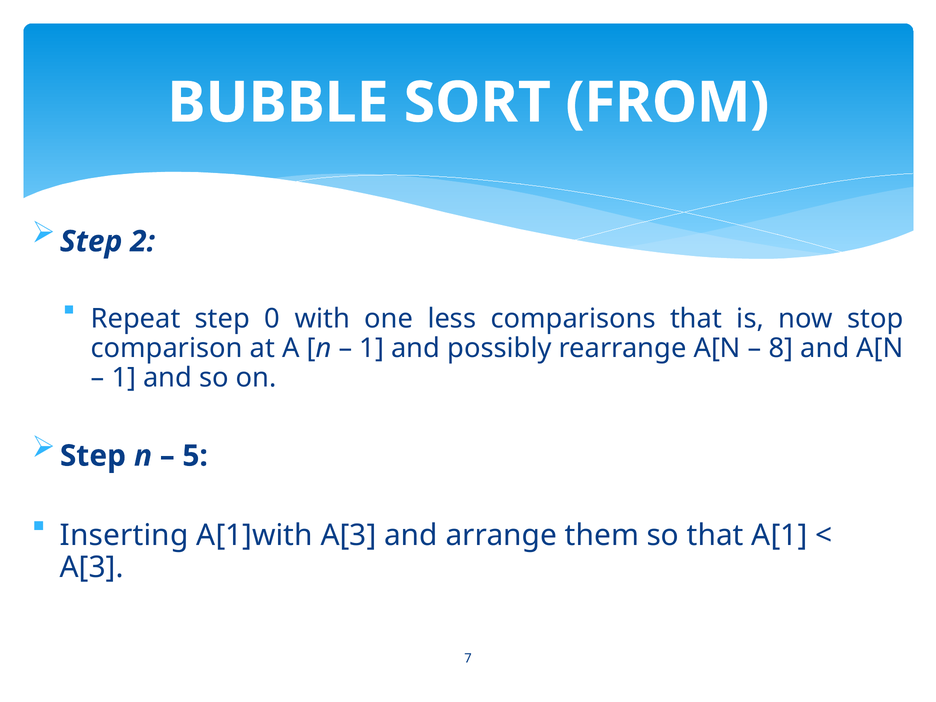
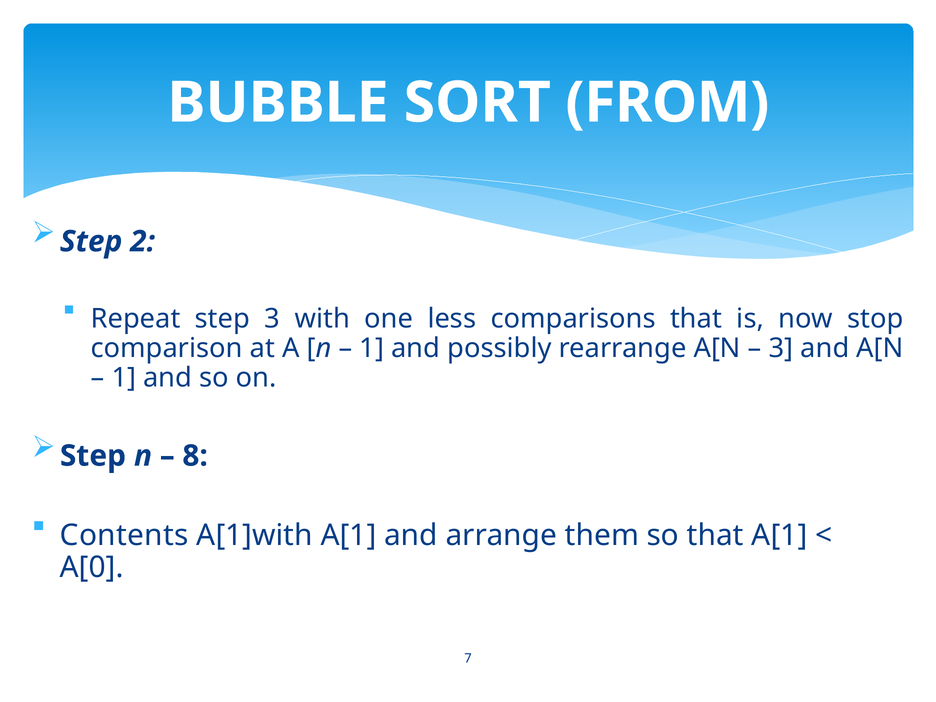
step 0: 0 -> 3 (272, 319)
8: 8 -> 3 (781, 348)
5: 5 -> 8 (195, 456)
Inserting: Inserting -> Contents (124, 535)
A[1]with A[3: A[3 -> A[1 (348, 535)
A[3: A[3 -> A[0 (92, 567)
